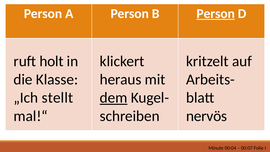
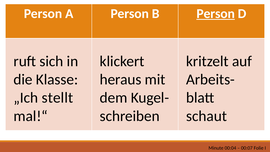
holt: holt -> sich (51, 61)
dem underline: present -> none (114, 98)
nervös: nervös -> schaut (207, 116)
